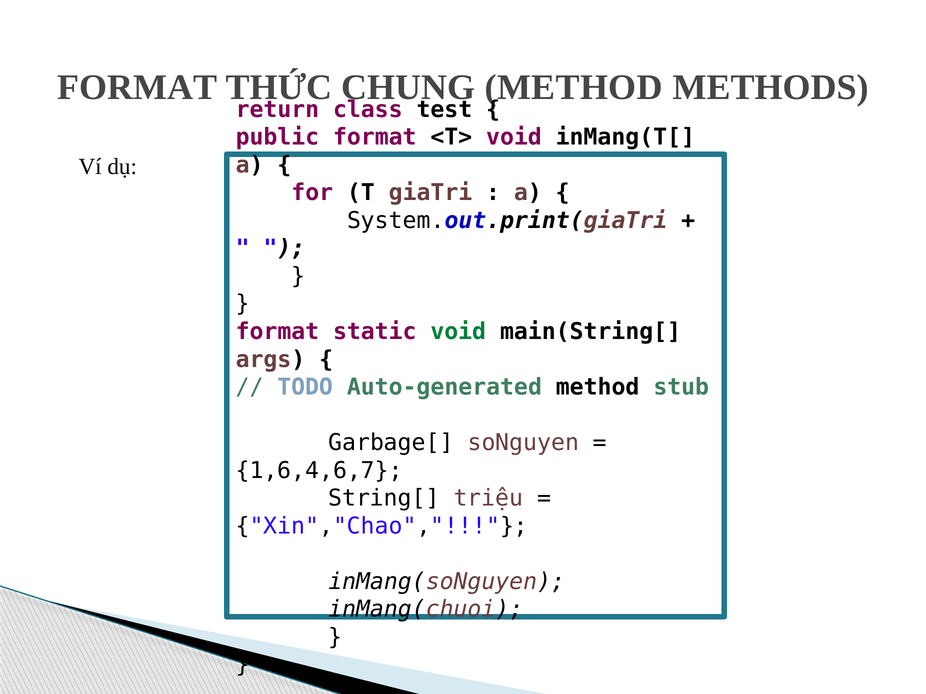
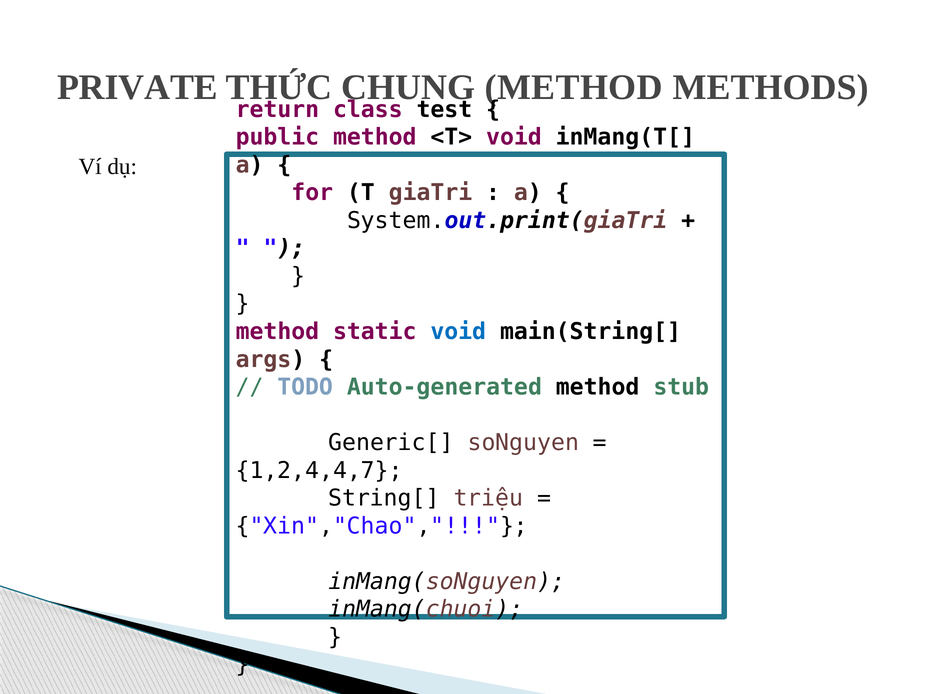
FORMAT: FORMAT -> PRIVATE (137, 87)
public format: format -> method (375, 137)
format: format -> method (277, 332)
void colour: green -> blue (458, 332)
Garbage[: Garbage[ -> Generic[ (391, 443)
1,6,4,6,7: 1,6,4,6,7 -> 1,2,4,4,7 (319, 471)
